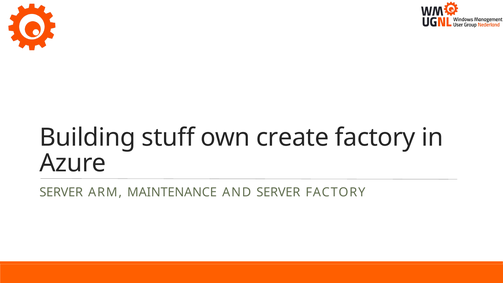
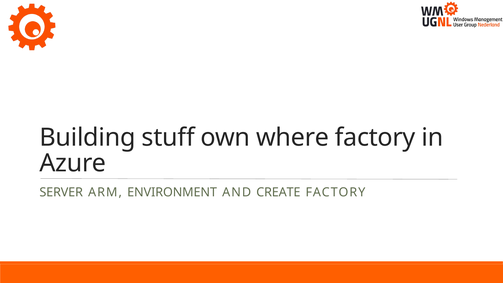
create: create -> where (293, 137)
MAINTENANCE: MAINTENANCE -> ENVIRONMENT (172, 192)
AND SERVER: SERVER -> CREATE (278, 192)
